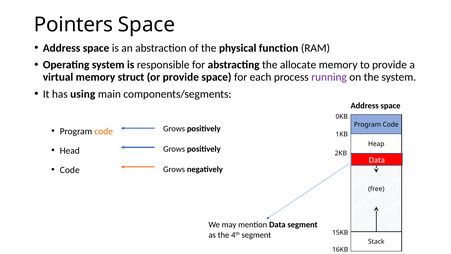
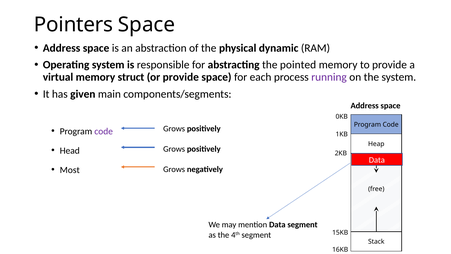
function: function -> dynamic (279, 48)
allocate: allocate -> pointed (298, 65)
using: using -> given (83, 94)
code colour: orange -> purple (104, 131)
Code: Code -> Most (70, 170)
